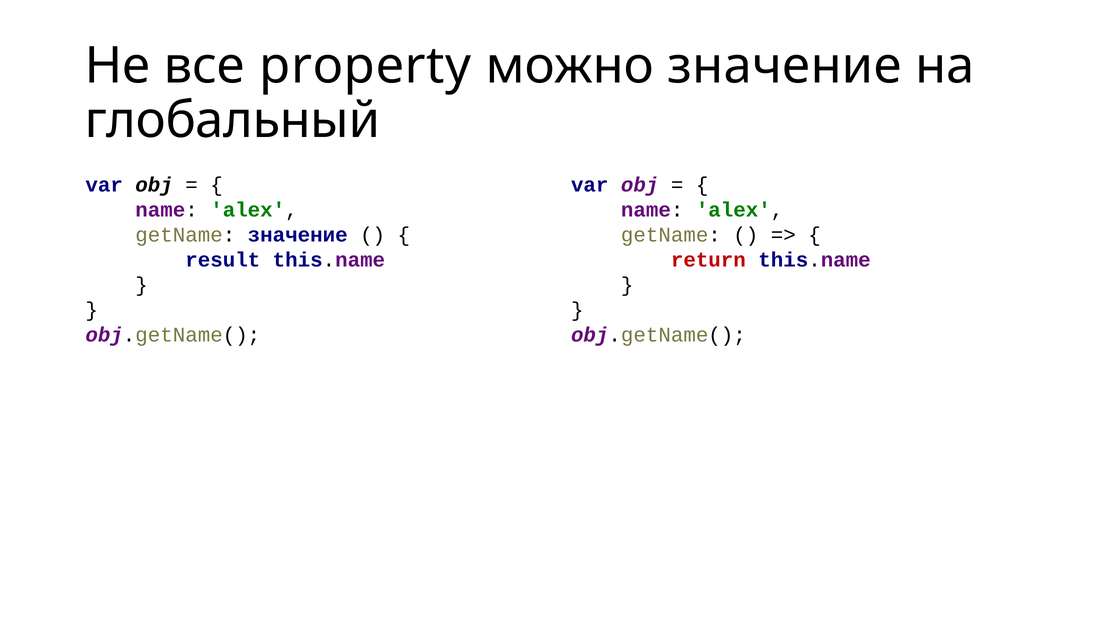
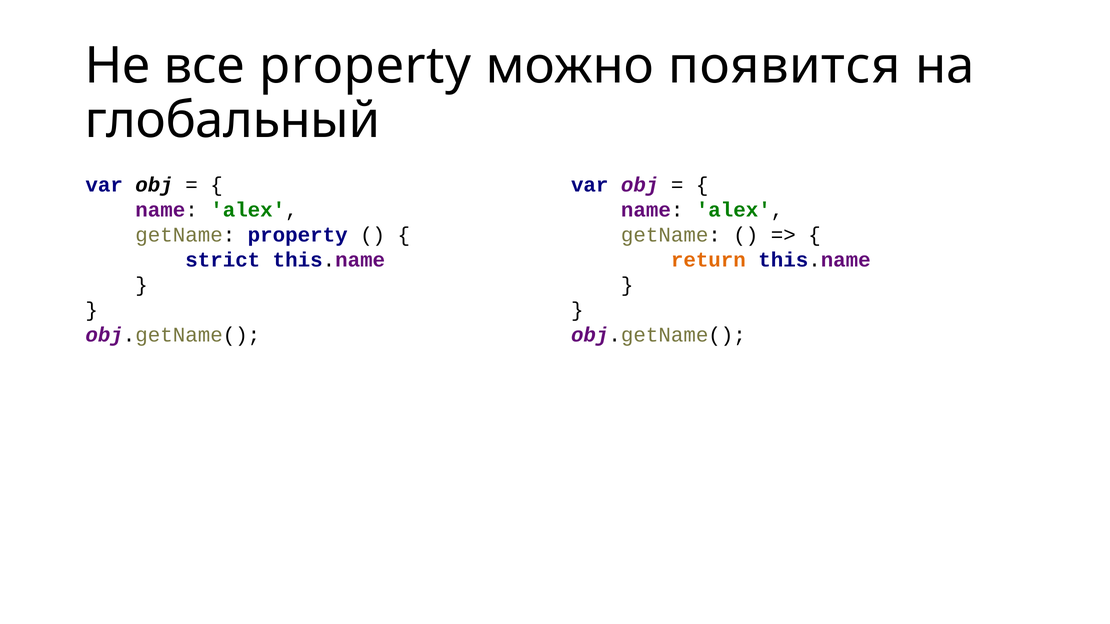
можно значение: значение -> появится (784, 66)
getName значение: значение -> property (298, 235)
result: result -> strict (223, 260)
return colour: red -> orange (708, 260)
